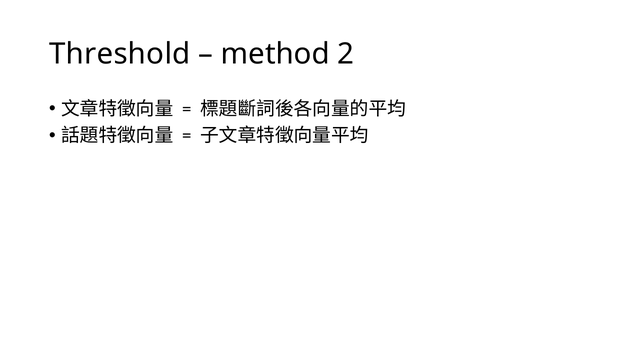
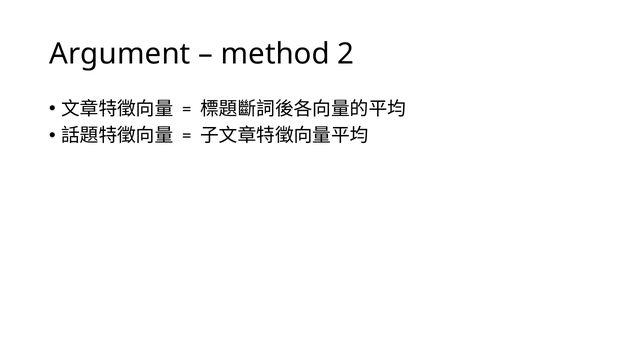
Threshold: Threshold -> Argument (120, 54)
